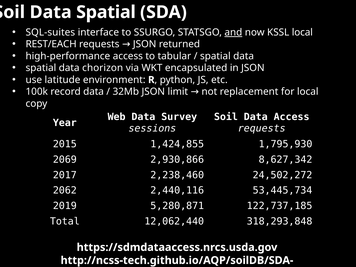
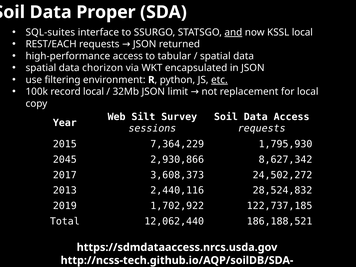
Data Spatial: Spatial -> Proper (106, 12)
latitude: latitude -> filtering (63, 80)
etc underline: none -> present (219, 80)
record data: data -> local (94, 92)
Web Data: Data -> Silt (143, 117)
1,424,855: 1,424,855 -> 7,364,229 (177, 144)
2069: 2069 -> 2045 (65, 160)
2,238,460: 2,238,460 -> 3,608,373 (177, 175)
2062: 2062 -> 2013 (65, 190)
53,445,734: 53,445,734 -> 28,524,832 (282, 190)
5,280,871: 5,280,871 -> 1,702,922 (177, 206)
318,293,848: 318,293,848 -> 186,188,521 (280, 221)
